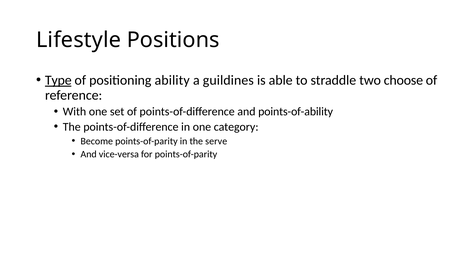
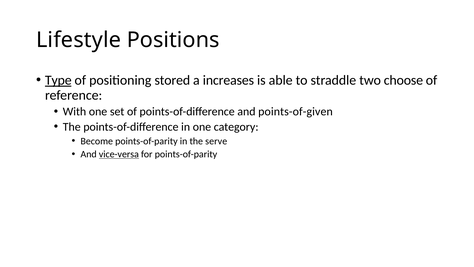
ability: ability -> stored (172, 80)
guildines: guildines -> increases (228, 80)
points-of-ability: points-of-ability -> points-of-given (295, 111)
vice-versa underline: none -> present (119, 154)
